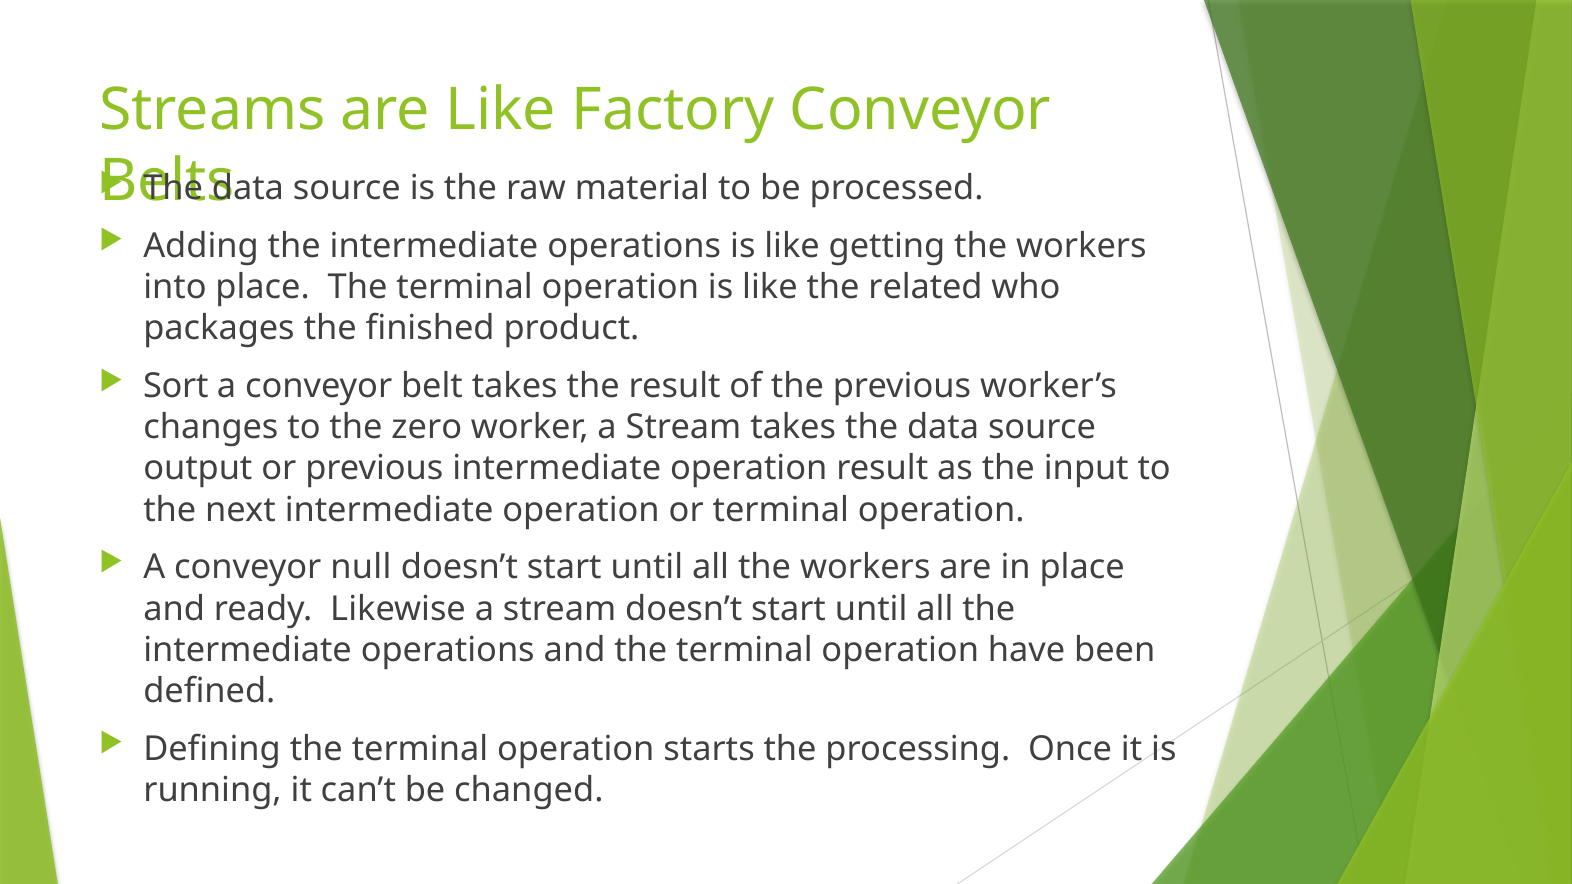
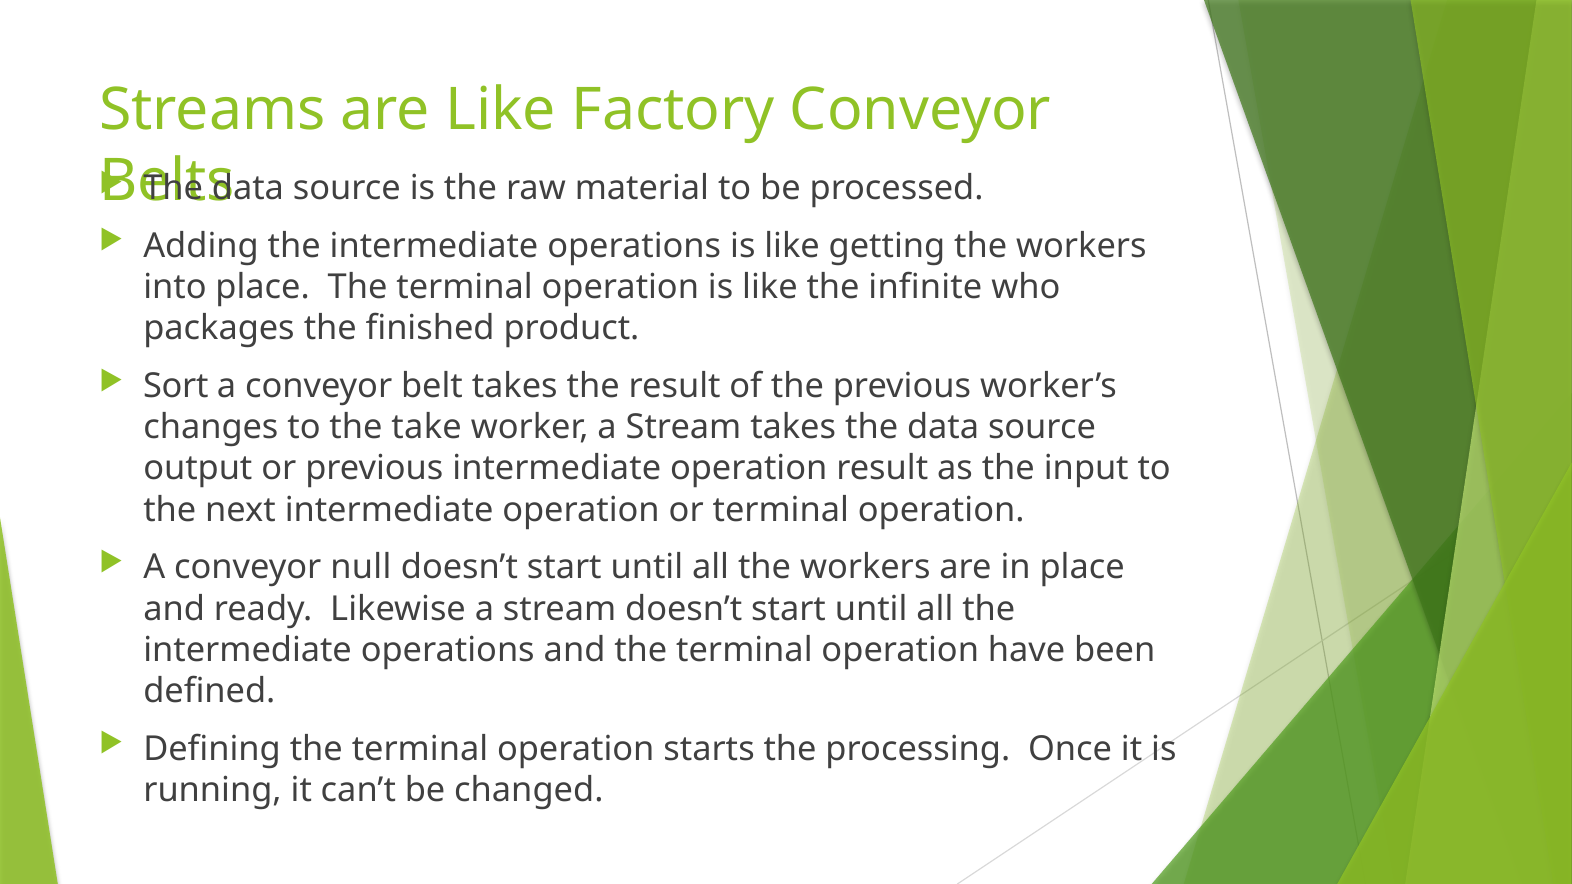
related: related -> infinite (925, 287)
zero: zero -> take (427, 427)
